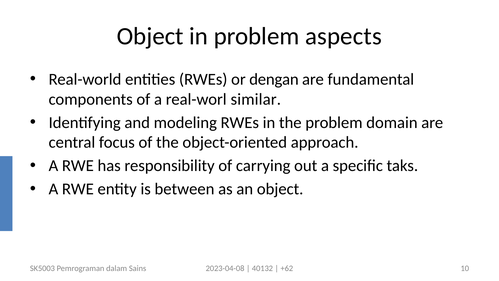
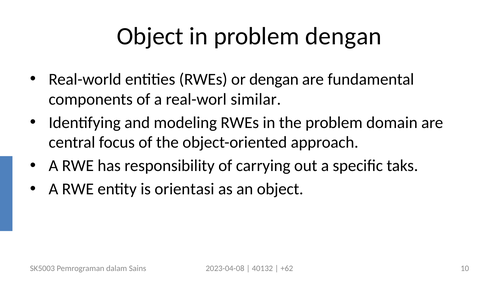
problem aspects: aspects -> dengan (343, 36)
between: between -> orientasi (184, 189)
